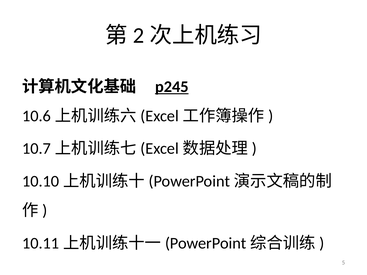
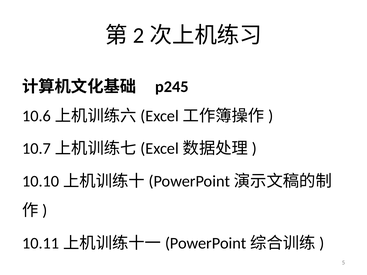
p245 underline: present -> none (172, 87)
